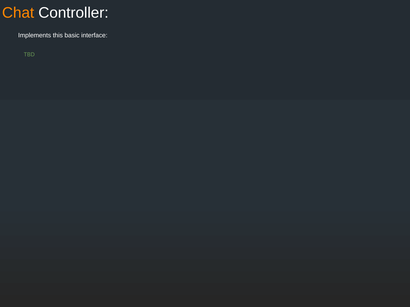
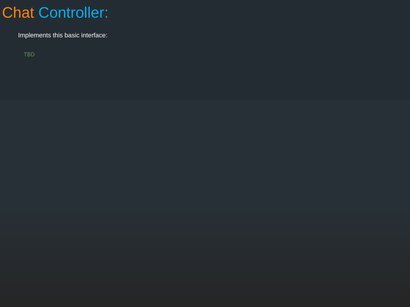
Controller colour: white -> light blue (73, 13)
